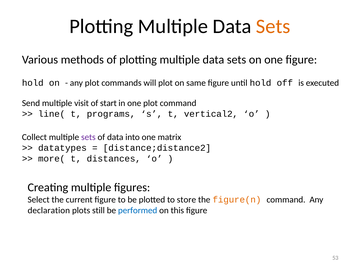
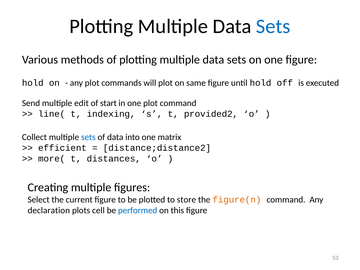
Sets colour: orange -> blue (273, 26)
visit: visit -> edit (81, 103)
programs: programs -> indexing (111, 114)
vertical2: vertical2 -> provided2 (211, 114)
sets colour: purple -> blue (88, 137)
datatypes: datatypes -> efficient (62, 148)
still: still -> cell (98, 211)
